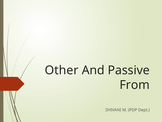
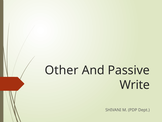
From: From -> Write (135, 85)
